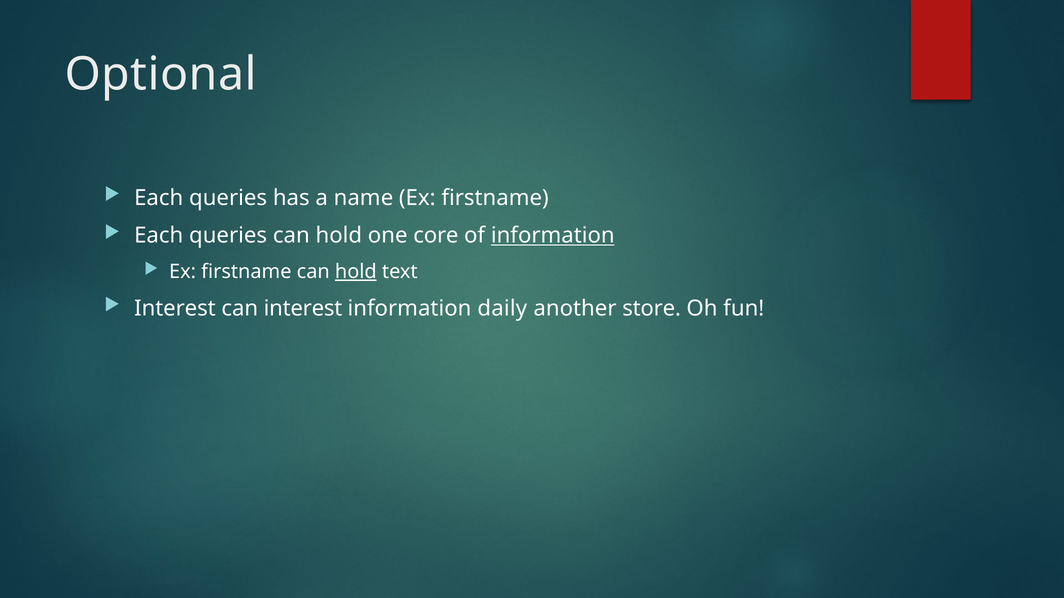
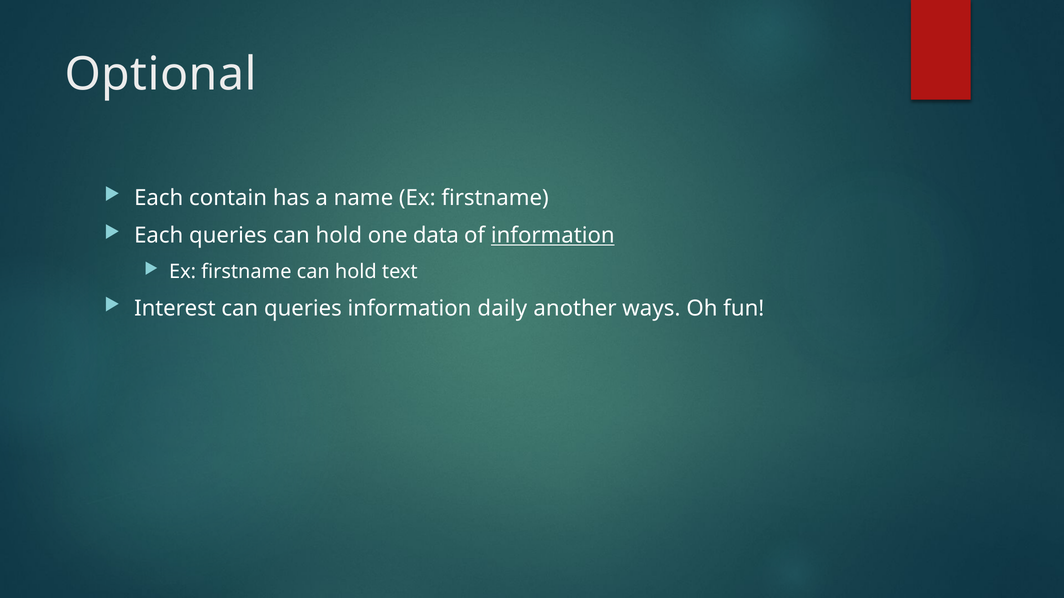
queries: queries -> contain (228, 198)
core: core -> data (436, 236)
hold underline: present -> none (356, 272)
can interest: interest -> queries (303, 308)
store: store -> ways (651, 308)
